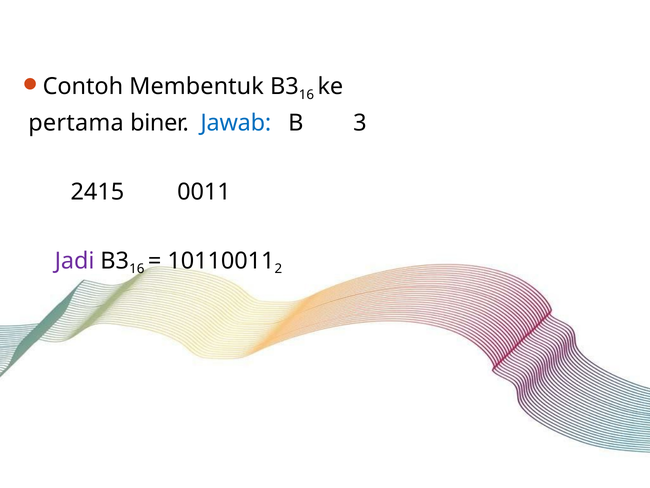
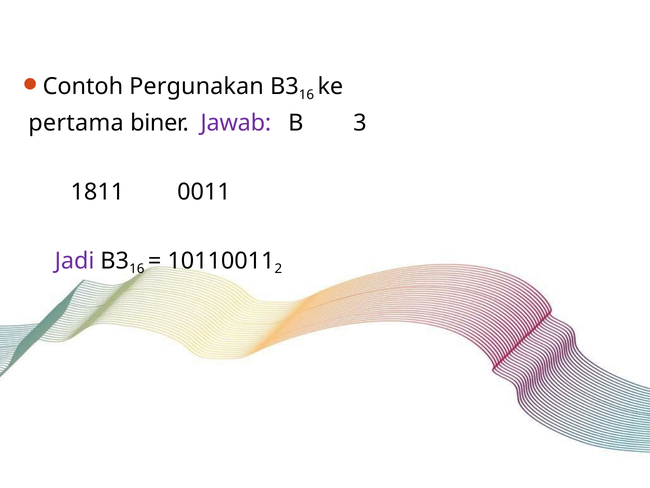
Membentuk: Membentuk -> Pergunakan (197, 87)
Jawab colour: blue -> purple (236, 123)
2415: 2415 -> 1811 (97, 192)
